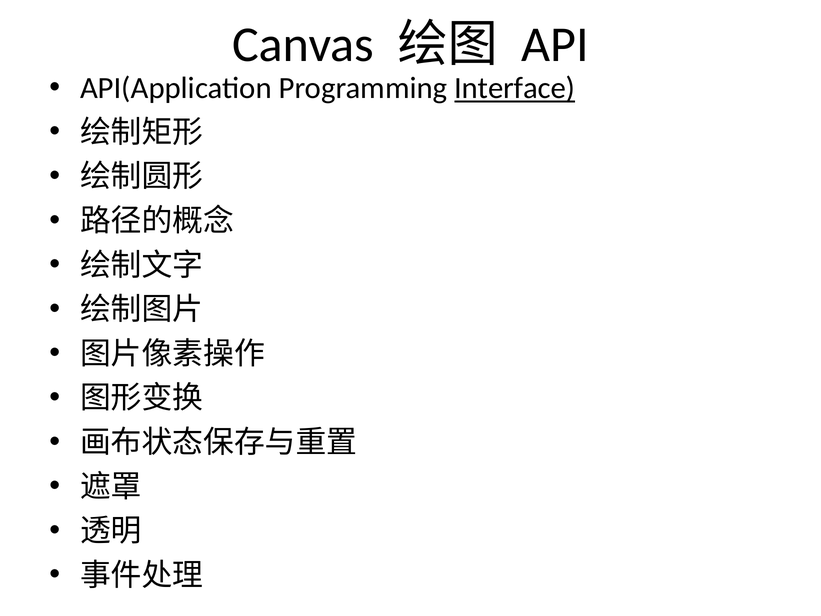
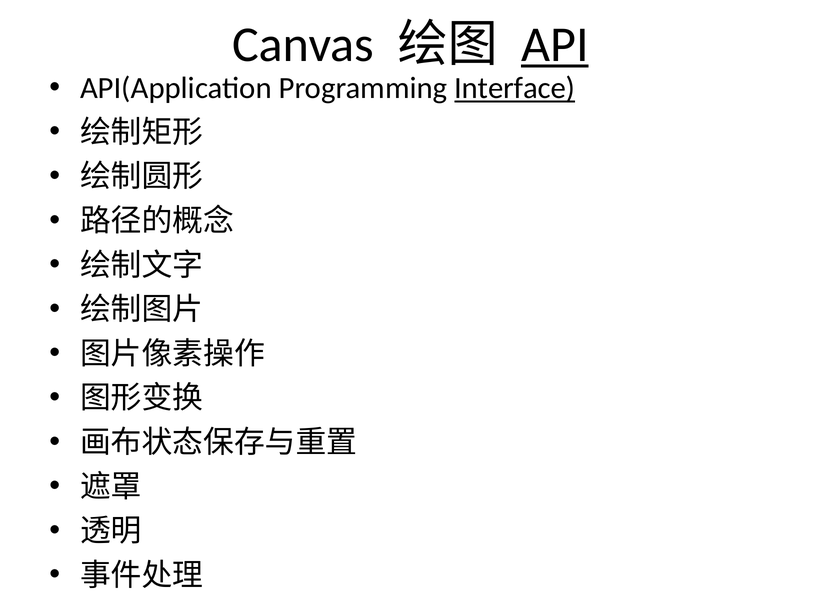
API underline: none -> present (555, 45)
